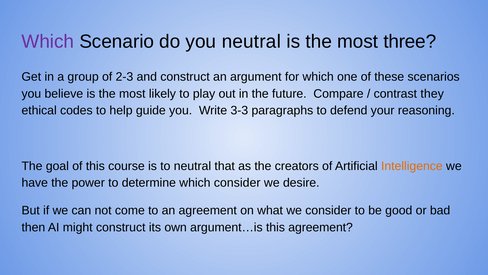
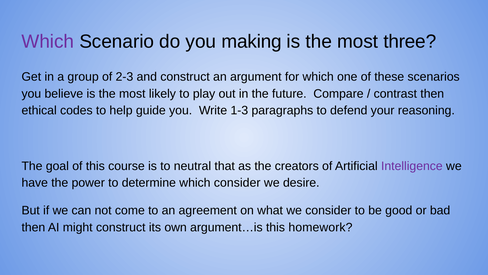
you neutral: neutral -> making (252, 41)
contrast they: they -> then (432, 94)
3-3: 3-3 -> 1-3 (239, 110)
Intelligence colour: orange -> purple (412, 166)
this agreement: agreement -> homework (320, 227)
